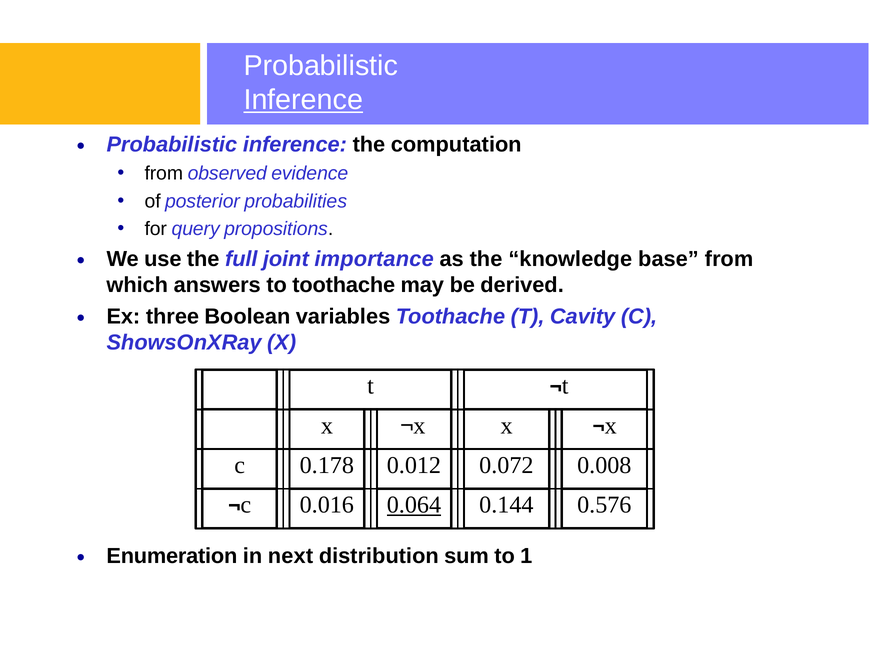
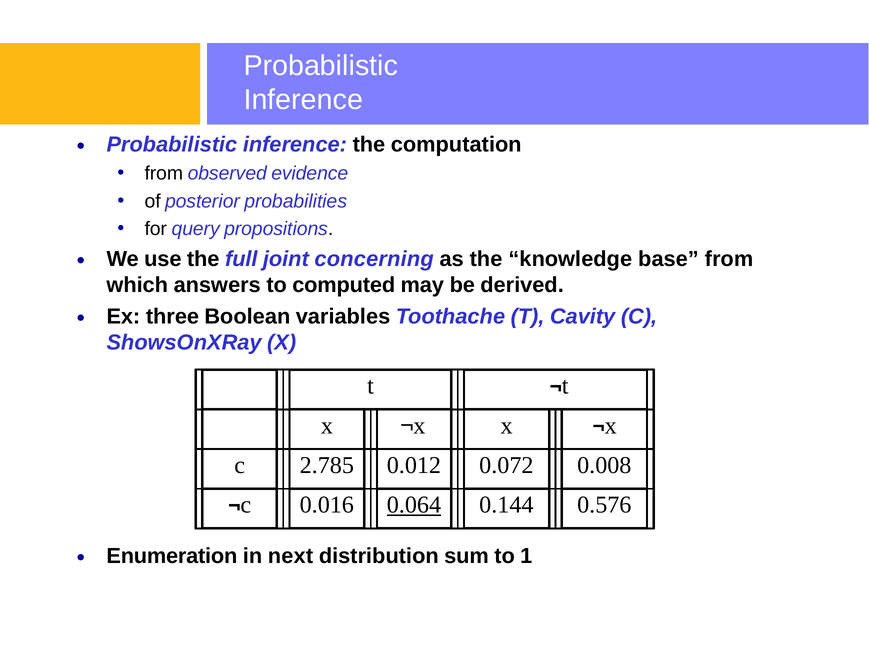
Inference underline: present -> none (303, 100)
importance: importance -> concerning (374, 259)
to toothache: toothache -> computed (344, 285)
0.178: 0.178 -> 2.785 (327, 466)
